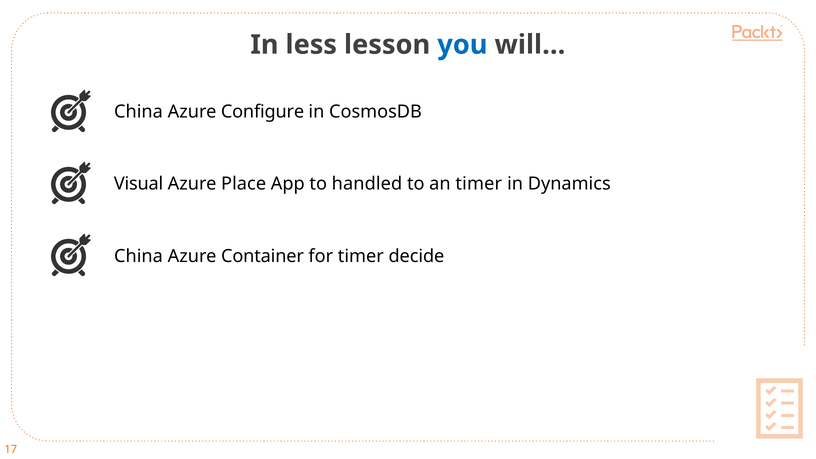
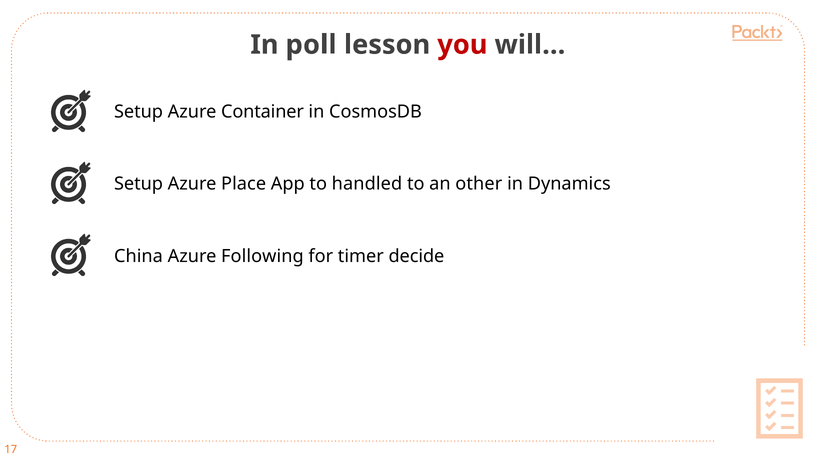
less: less -> poll (311, 45)
you colour: blue -> red (462, 45)
China: China -> Setup (139, 112)
Configure: Configure -> Container (263, 112)
Visual: Visual -> Setup (139, 184)
an timer: timer -> other (479, 184)
Container: Container -> Following (262, 256)
